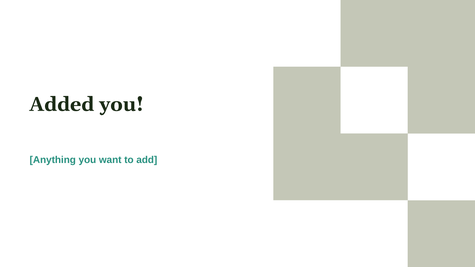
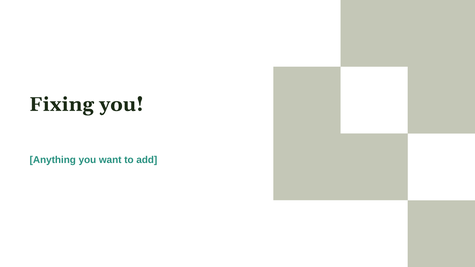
Added: Added -> Fixing (62, 104)
